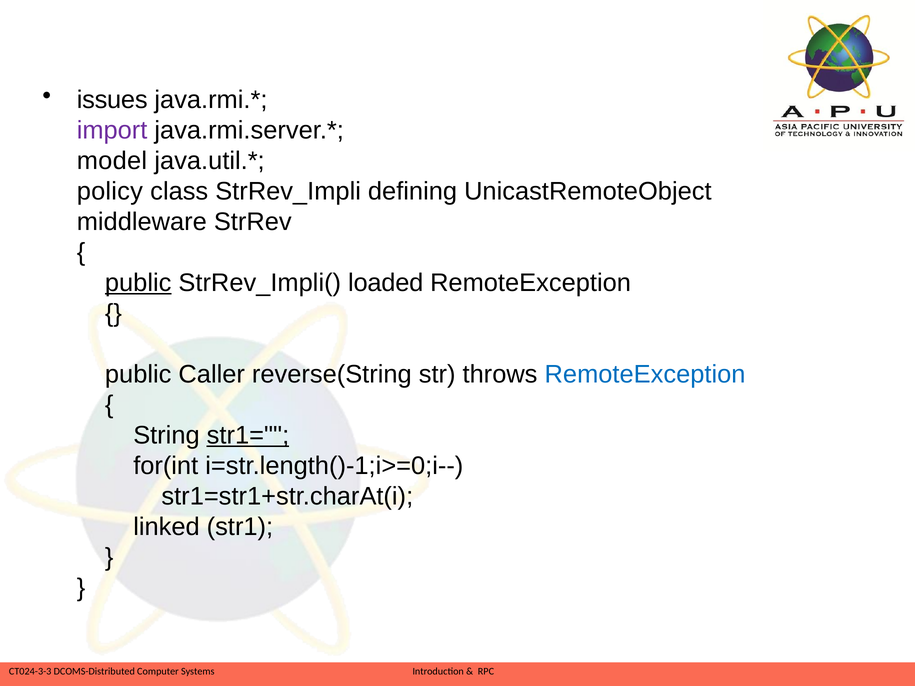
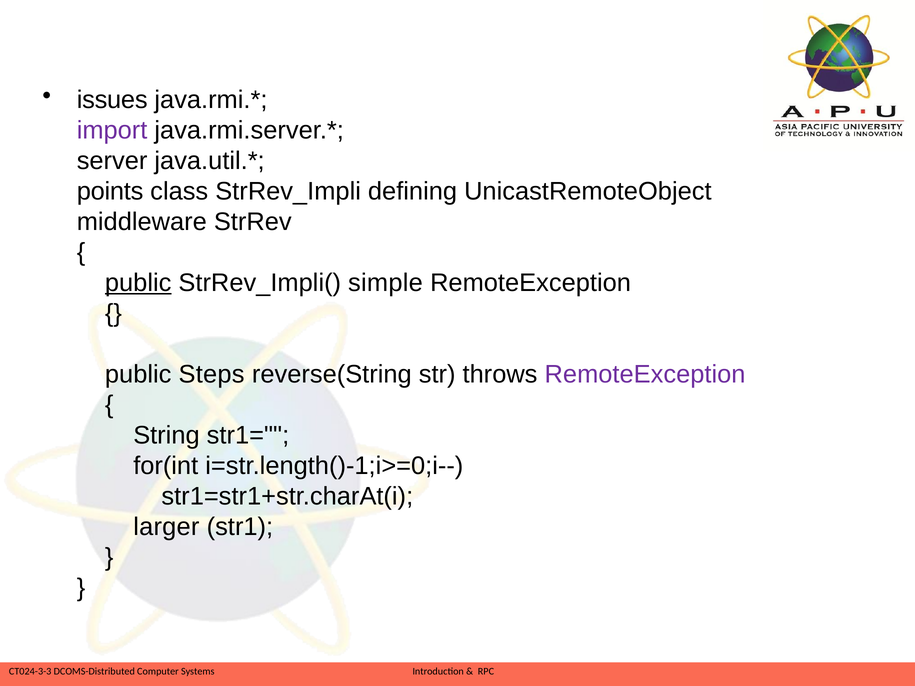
model: model -> server (112, 161)
policy: policy -> points (110, 191)
loaded: loaded -> simple (385, 283)
Caller: Caller -> Steps (212, 375)
RemoteException colour: blue -> purple (645, 375)
str1= underline: present -> none (248, 436)
linked: linked -> larger (166, 527)
